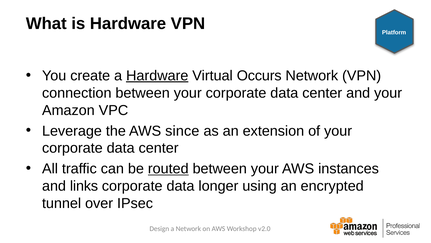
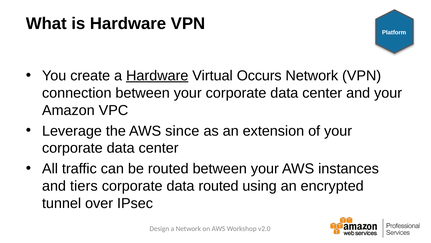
routed underline: present -> none (168, 168)
links: links -> tiers (84, 186)
data longer: longer -> routed (219, 186)
